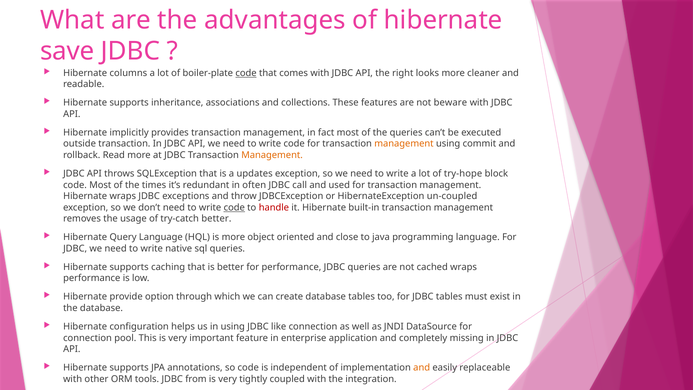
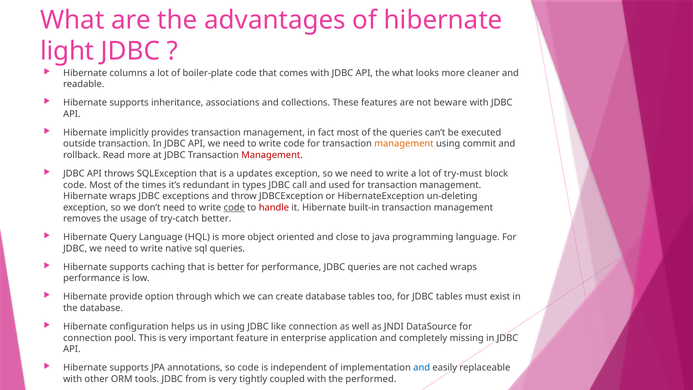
save: save -> light (67, 51)
code underline: present -> none (246, 73)
the right: right -> what (403, 73)
Management colour: orange -> red (272, 155)
try-hope: try-hope -> try-must (463, 174)
often: often -> types (254, 185)
un-coupled: un-coupled -> un-deleting (452, 196)
and colour: orange -> blue (422, 368)
integration: integration -> performed (371, 379)
